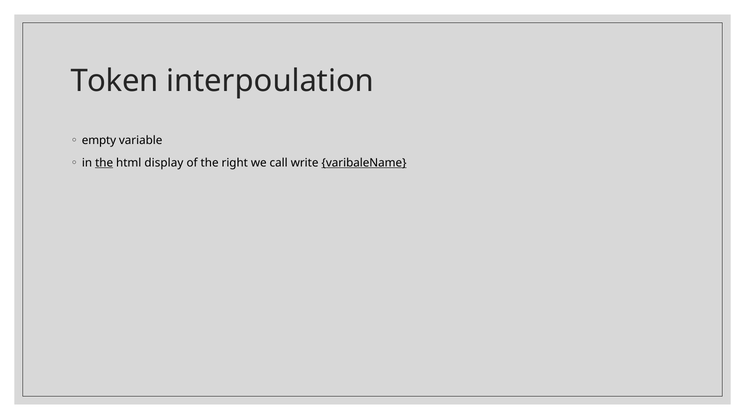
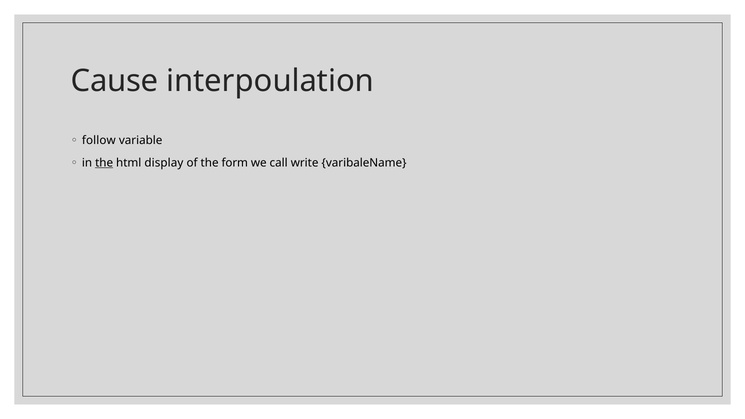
Token: Token -> Cause (115, 81)
empty: empty -> follow (99, 140)
right: right -> form (235, 163)
varibaleName underline: present -> none (364, 163)
